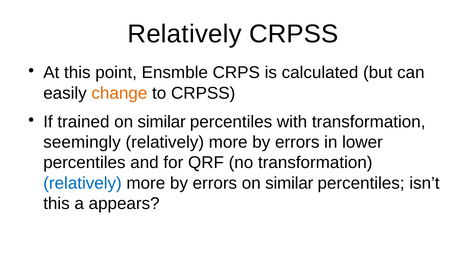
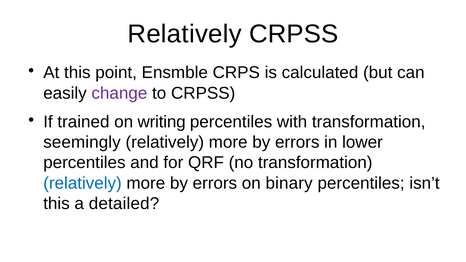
change colour: orange -> purple (119, 93)
trained on similar: similar -> writing (162, 122)
errors on similar: similar -> binary (289, 183)
appears: appears -> detailed (124, 204)
